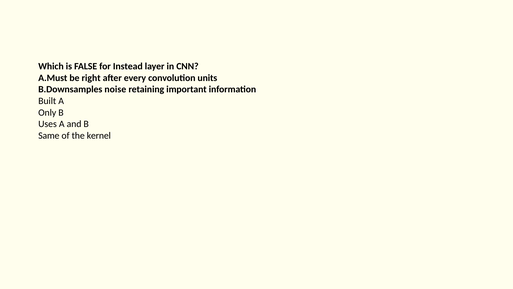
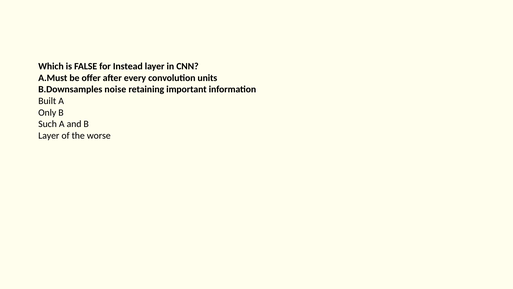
right: right -> offer (91, 78)
Uses: Uses -> Such (48, 124)
Same: Same -> Layer (49, 135)
kernel: kernel -> worse (99, 135)
